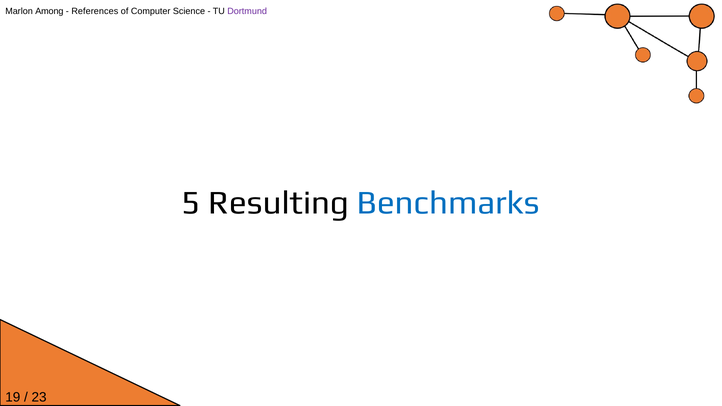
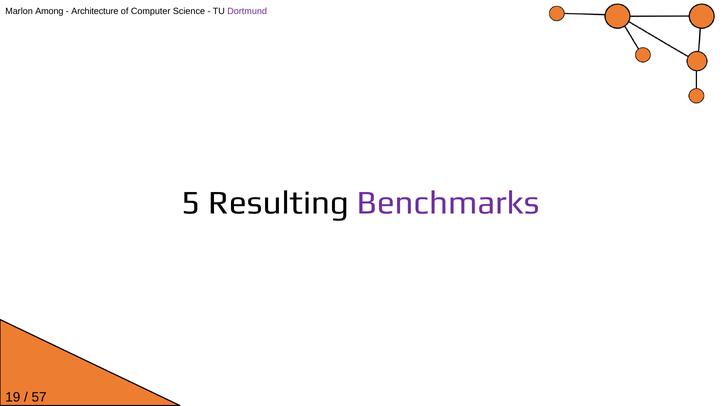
References: References -> Architecture (95, 11)
Benchmarks colour: blue -> purple (448, 203)
23: 23 -> 57 (39, 397)
